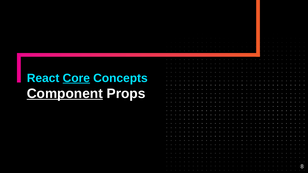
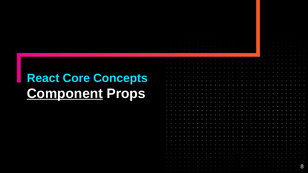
Core underline: present -> none (76, 78)
